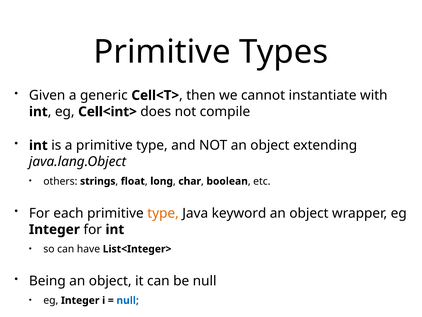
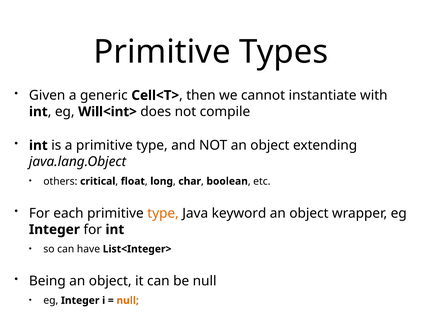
Cell<int>: Cell<int> -> Will<int> (108, 112)
strings: strings -> critical (98, 181)
null colour: blue -> orange (128, 300)
